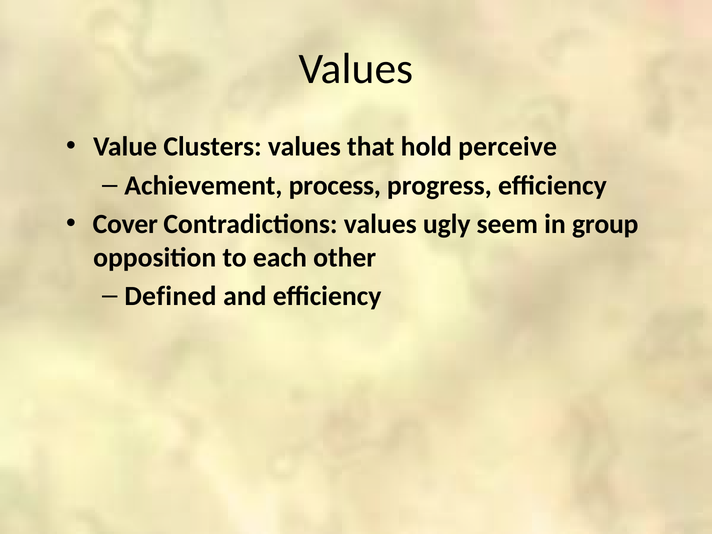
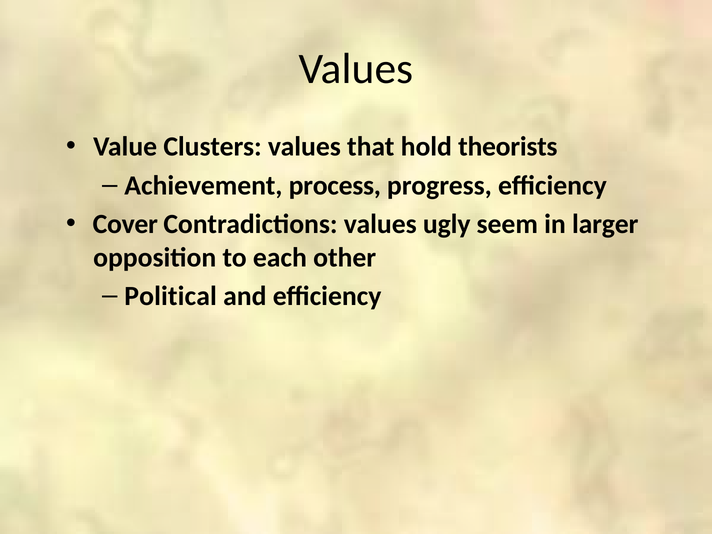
perceive: perceive -> theorists (508, 147)
group: group -> larger (605, 224)
Defined: Defined -> Political (171, 296)
